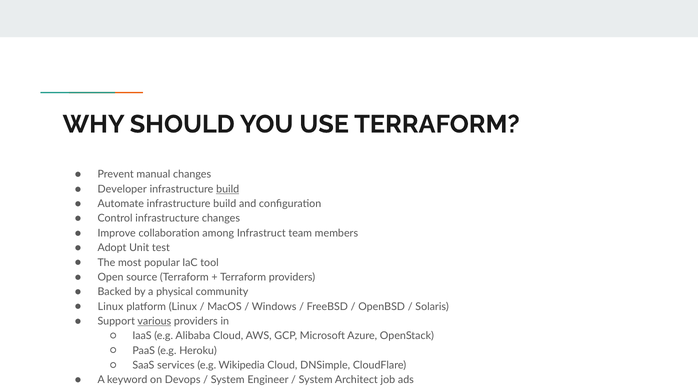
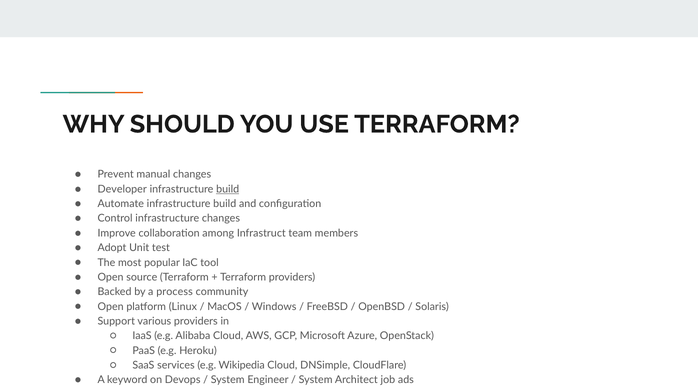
physical: physical -> process (175, 292)
Linux: Linux -> Open (111, 307)
various underline: present -> none (154, 322)
